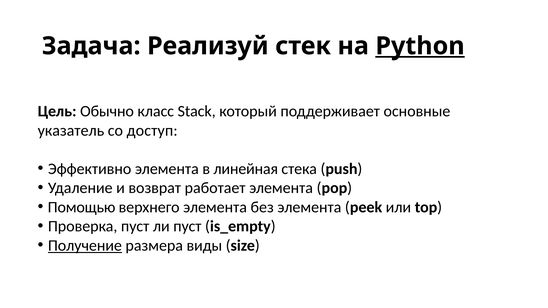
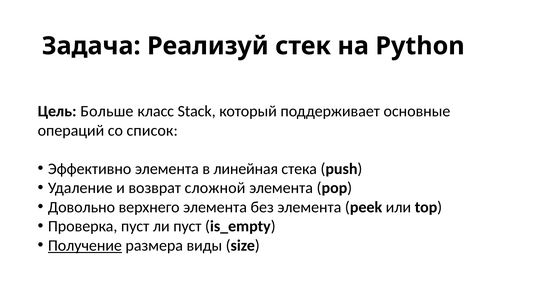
Python underline: present -> none (420, 46)
Обычно: Обычно -> Больше (107, 111)
указатель: указатель -> операций (71, 131)
доступ: доступ -> список (152, 131)
работает: работает -> сложной (215, 188)
Помощью: Помощью -> Довольно (81, 207)
